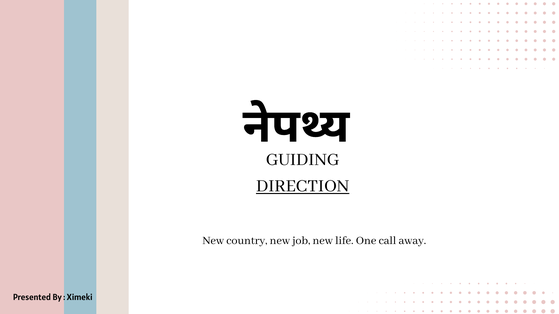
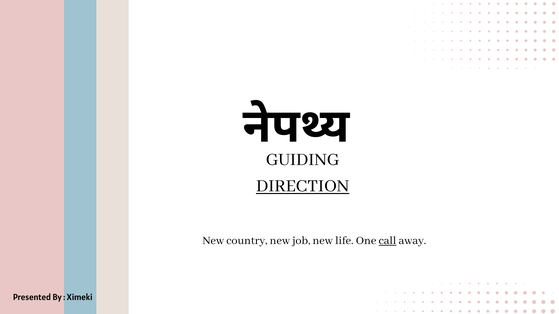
call underline: none -> present (387, 241)
